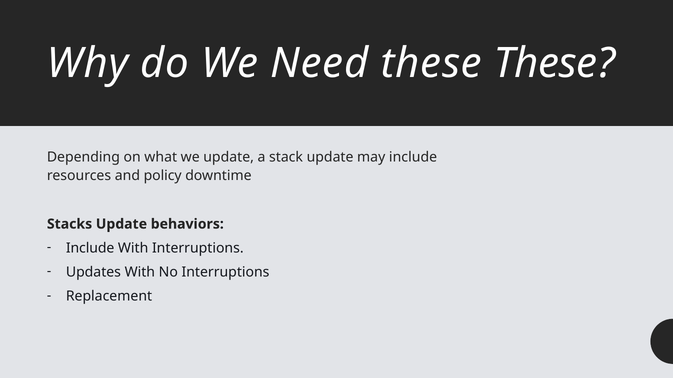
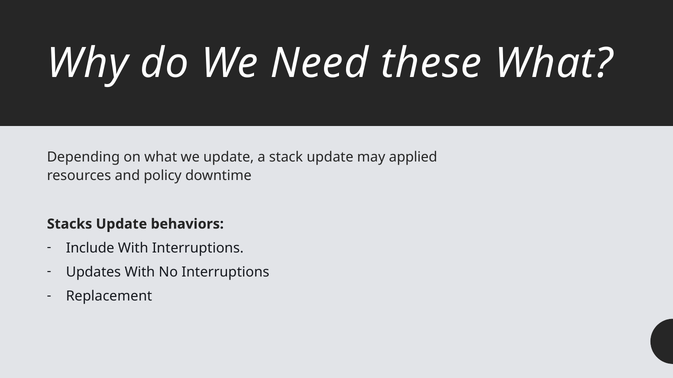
these These: These -> What (554, 64)
may include: include -> applied (413, 158)
